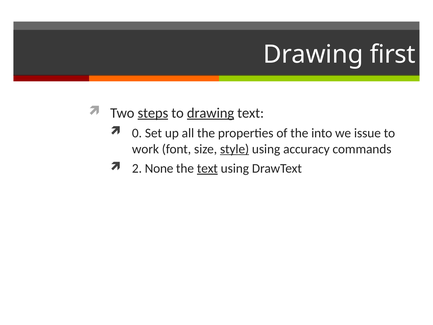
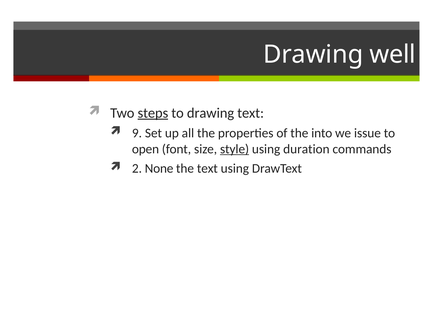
first: first -> well (393, 55)
drawing underline: present -> none (211, 113)
0: 0 -> 9 (137, 133)
work: work -> open (146, 149)
accuracy: accuracy -> duration (306, 149)
text underline: present -> none (207, 168)
